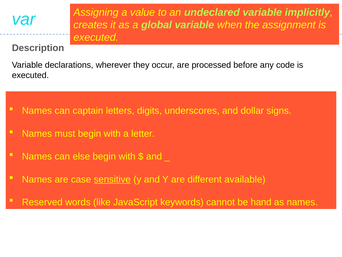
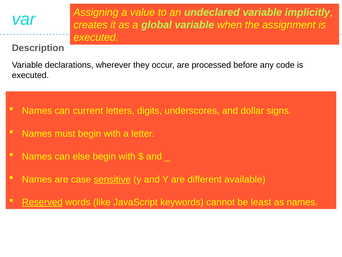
captain: captain -> current (88, 111)
Reserved underline: none -> present (42, 202)
hand: hand -> least (261, 202)
